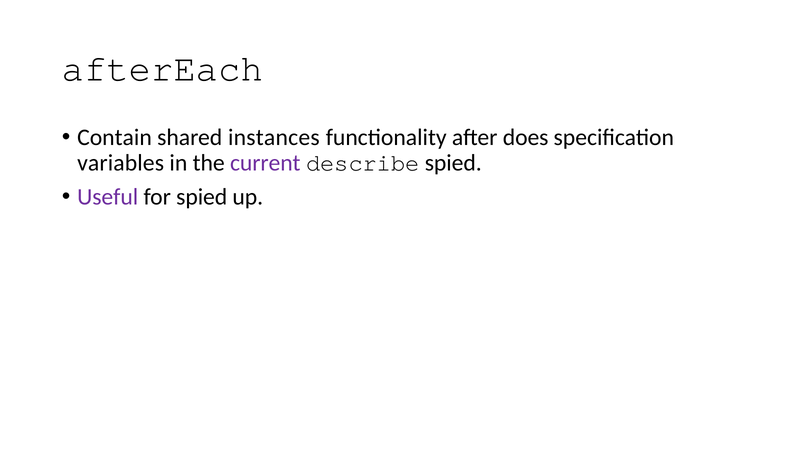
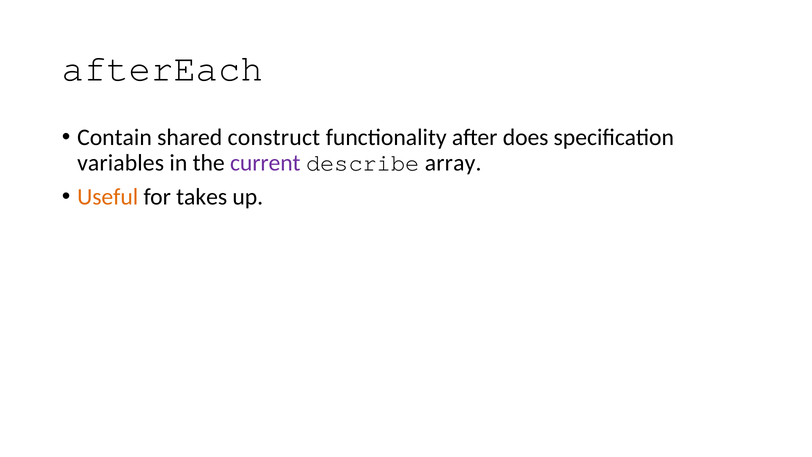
instances: instances -> construct (274, 137)
describe spied: spied -> array (453, 163)
Useful colour: purple -> orange (108, 197)
for spied: spied -> takes (202, 197)
